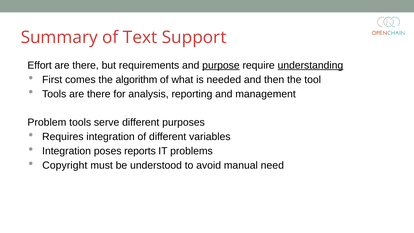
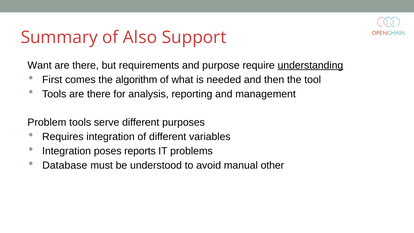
Text: Text -> Also (140, 37)
Effort: Effort -> Want (40, 65)
purpose underline: present -> none (221, 65)
Copyright: Copyright -> Database (65, 165)
need: need -> other (272, 165)
